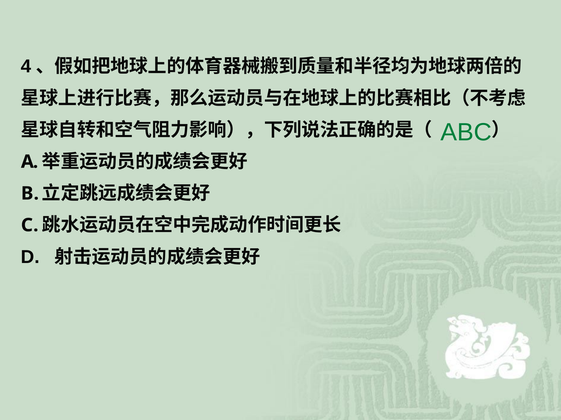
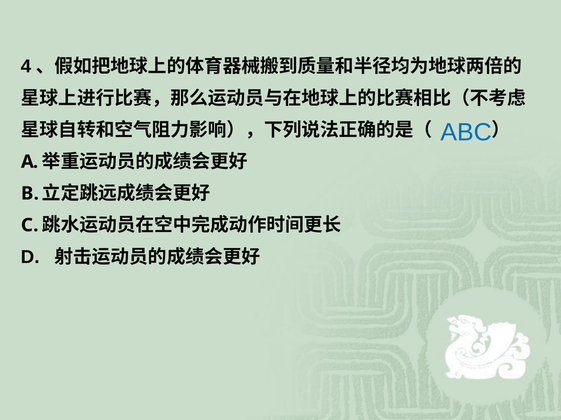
ABC colour: green -> blue (466, 133)
